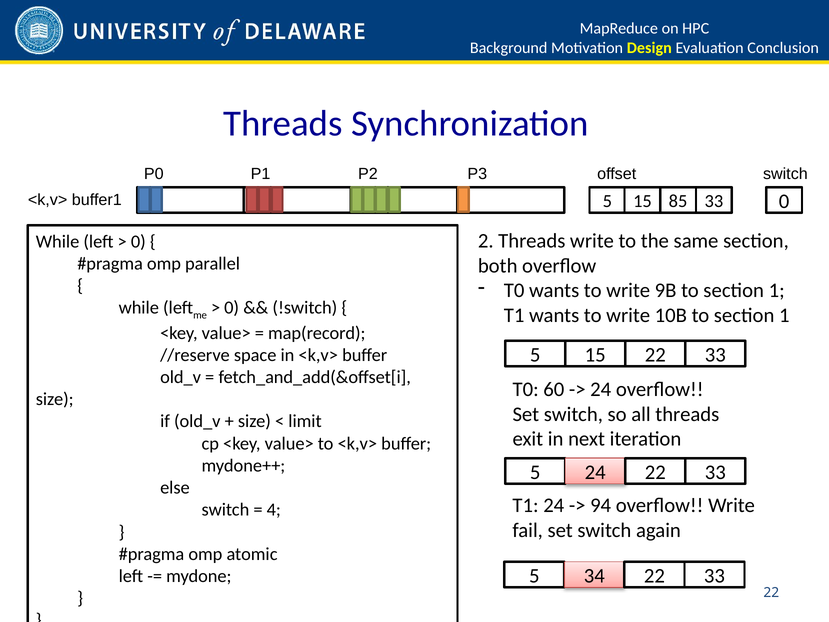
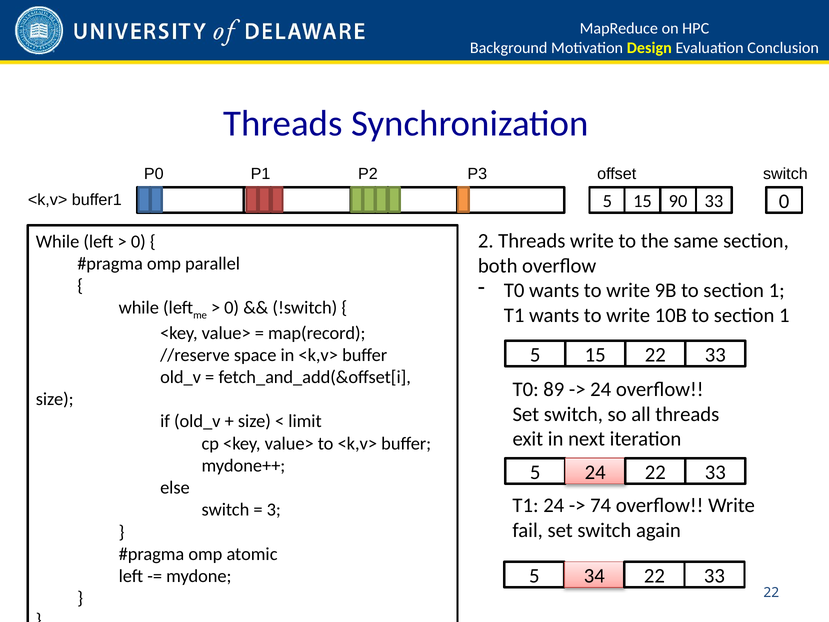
85: 85 -> 90 (678, 201)
60: 60 -> 89 (554, 389)
94: 94 -> 74 (601, 505)
4: 4 -> 3 (274, 510)
